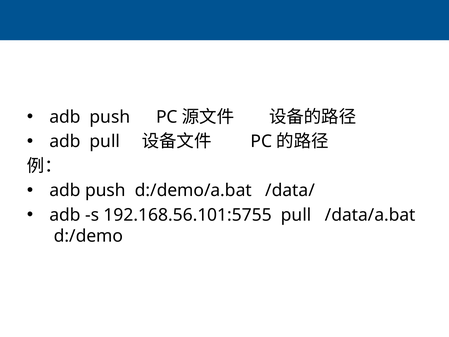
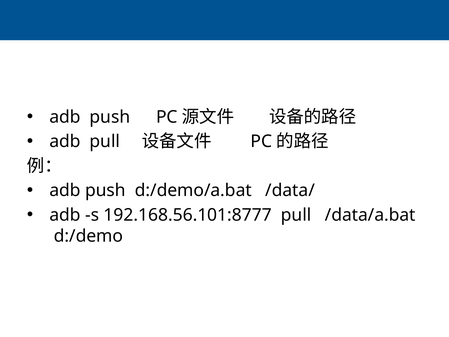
192.168.56.101:5755: 192.168.56.101:5755 -> 192.168.56.101:8777 (188, 215)
